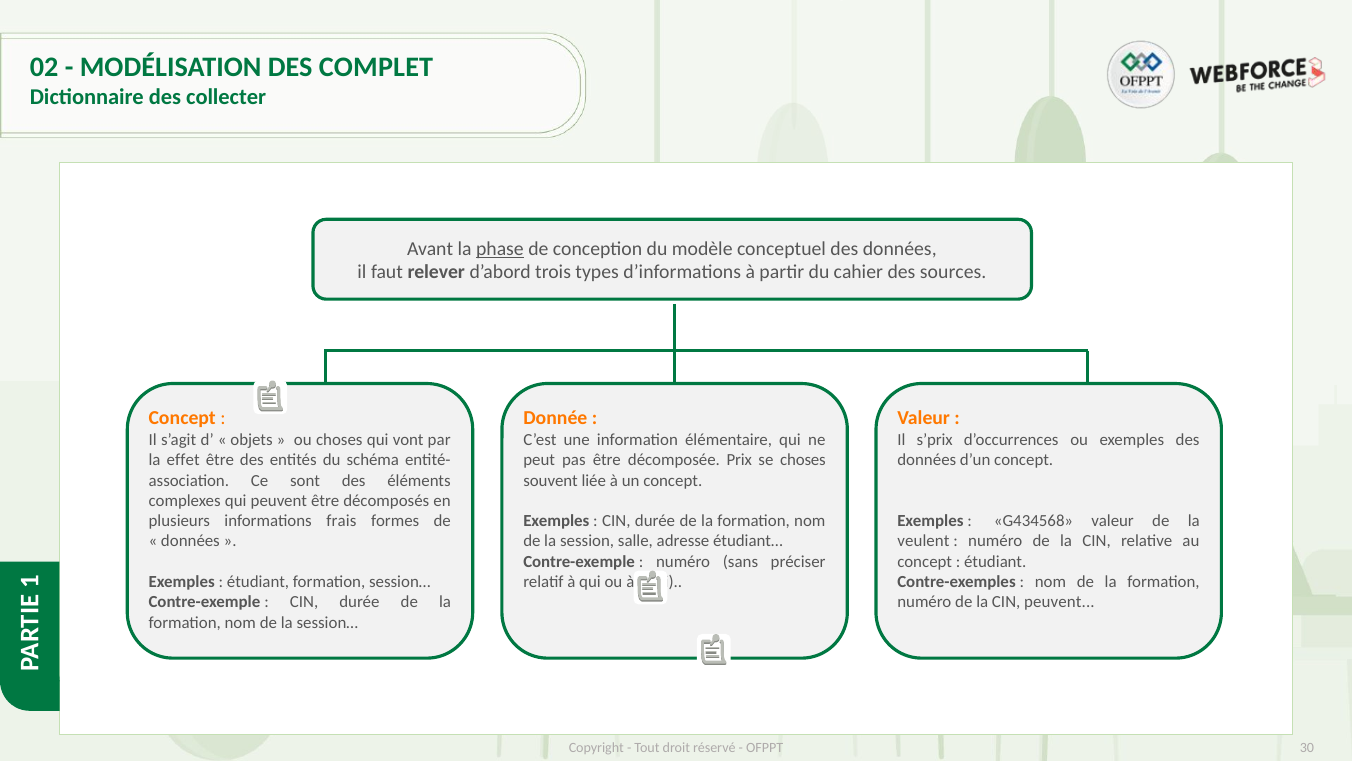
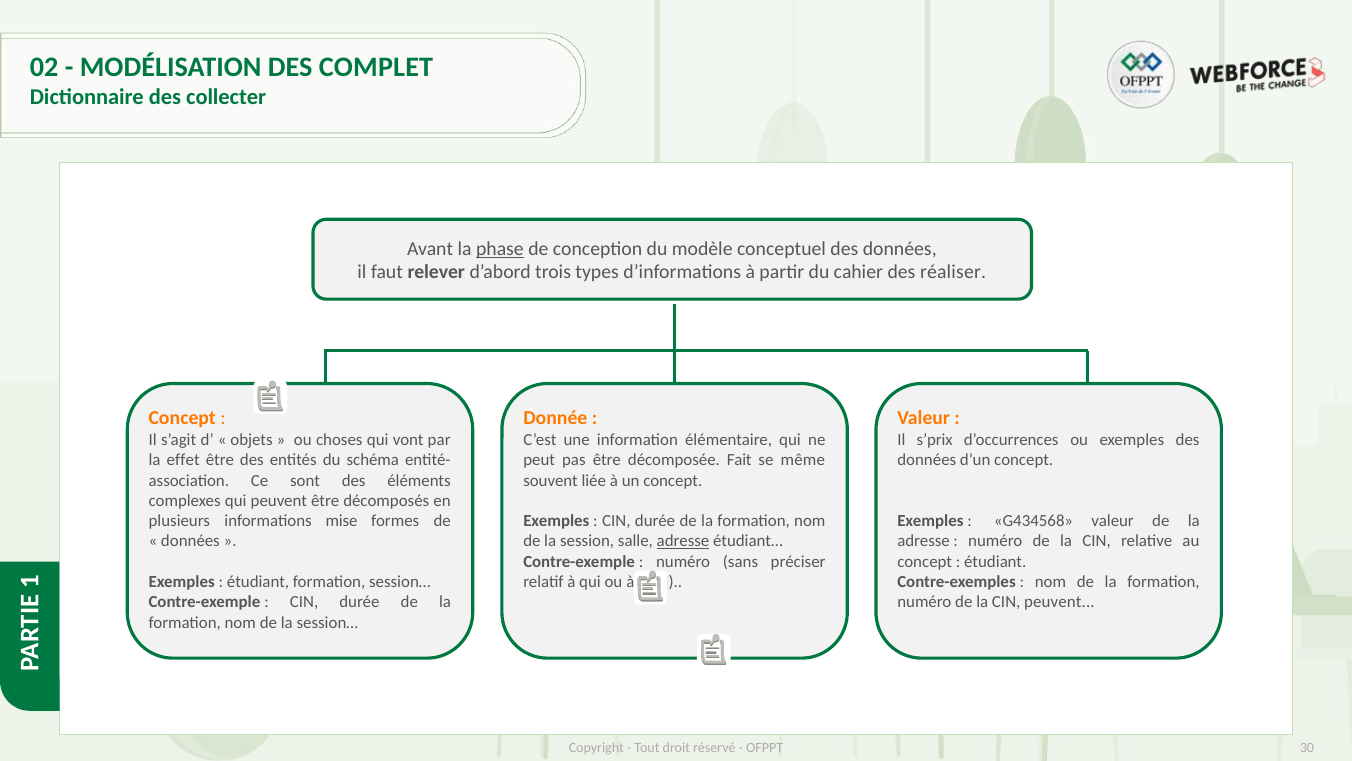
sources: sources -> réaliser (953, 272)
Prix: Prix -> Fait (739, 460)
se choses: choses -> même (803, 460)
frais: frais -> mise (342, 521)
adresse underline: none -> present (683, 541)
veulent: veulent -> adresse (924, 541)
